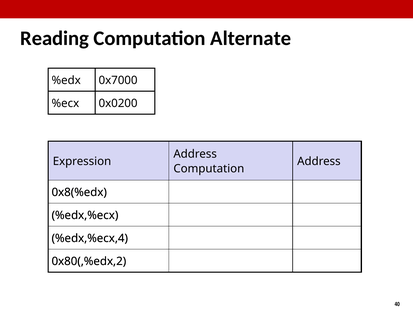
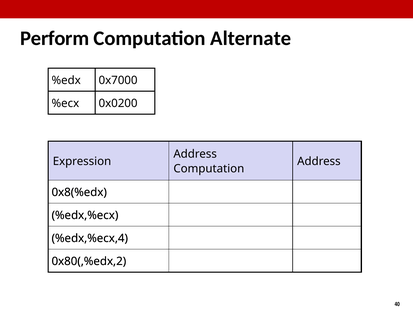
Reading: Reading -> Perform (55, 38)
